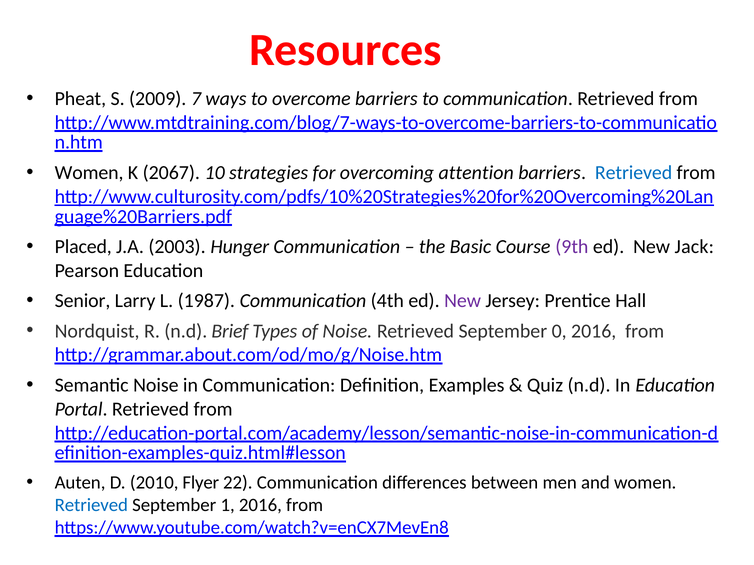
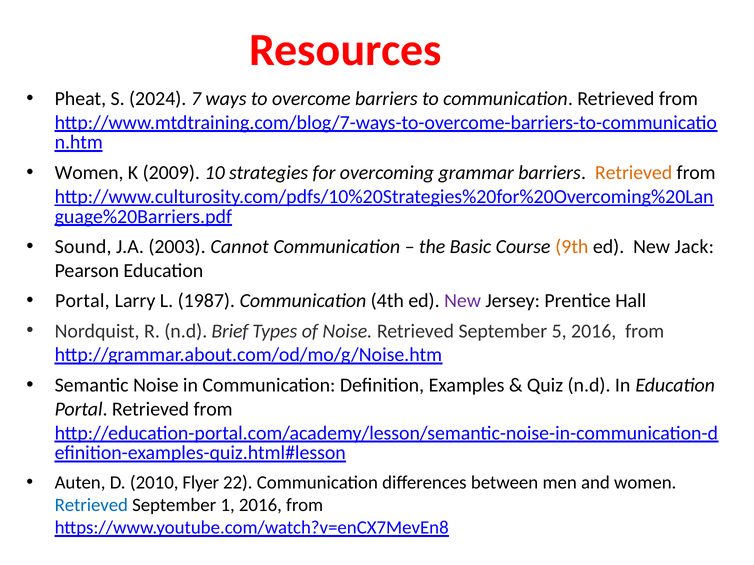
2009: 2009 -> 2024 (158, 99)
2067: 2067 -> 2009 (171, 173)
attention: attention -> grammar (476, 173)
Retrieved colour: blue -> orange (634, 173)
Placed: Placed -> Sound (83, 247)
Hunger: Hunger -> Cannot (240, 247)
9th colour: purple -> orange (572, 247)
Senior: Senior -> Portal (82, 301)
0: 0 -> 5 (559, 331)
